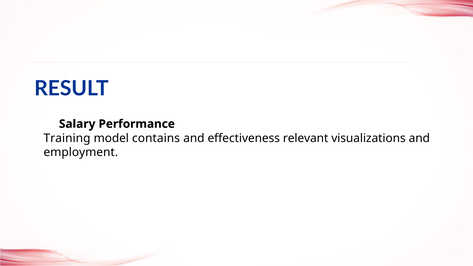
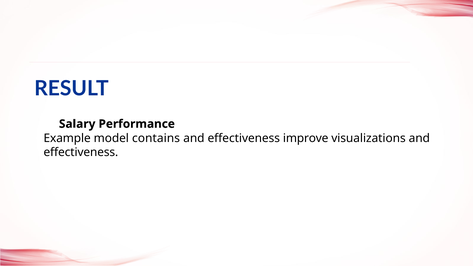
Training: Training -> Example (67, 138)
relevant: relevant -> improve (306, 138)
employment: employment -> effectiveness (81, 152)
